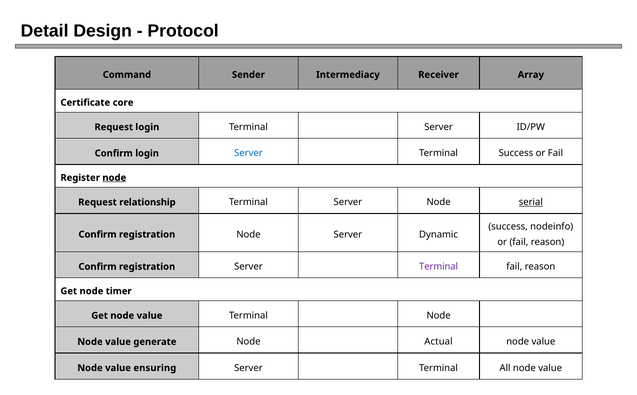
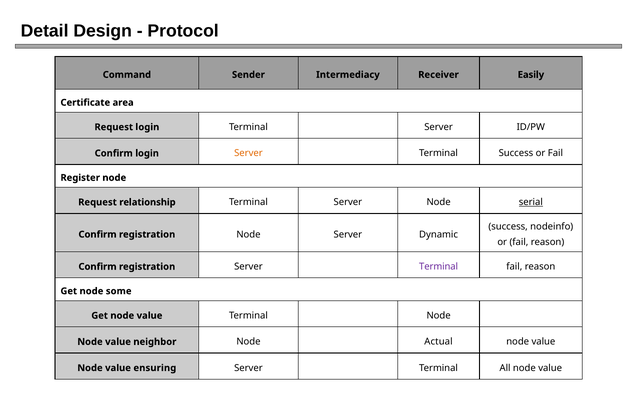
Array: Array -> Easily (531, 75)
core: core -> area (123, 103)
Server colour: blue -> orange (248, 153)
node underline: present -> none (114, 178)
timer: timer -> some (119, 291)
generate: generate -> neighbor (155, 342)
